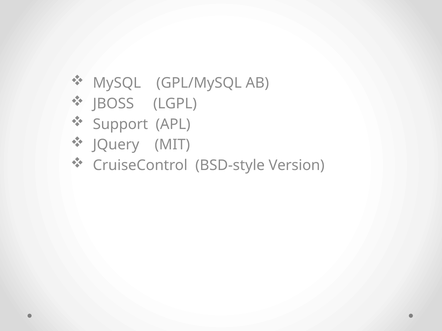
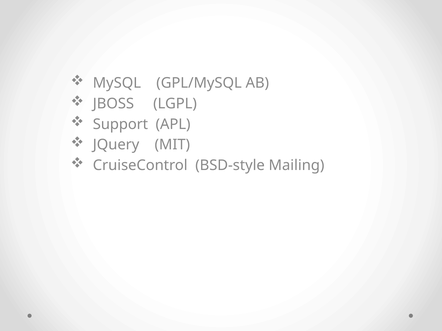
Version: Version -> Mailing (297, 166)
